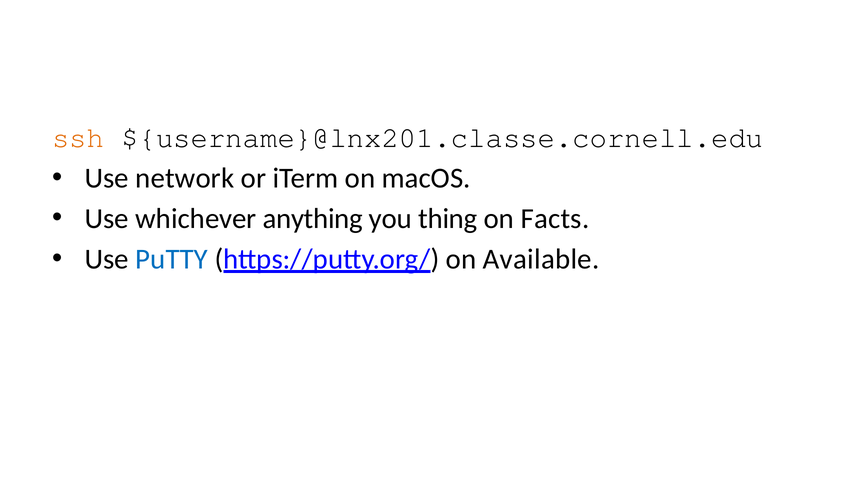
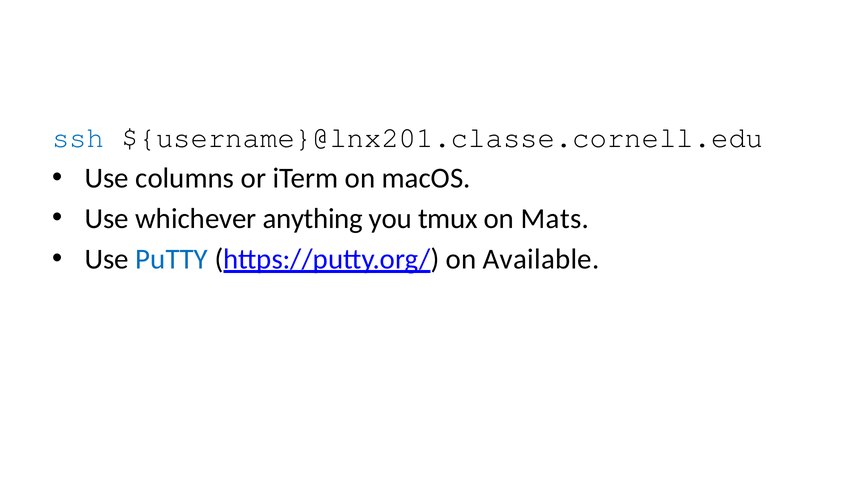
ssh colour: orange -> blue (78, 138)
network: network -> columns (185, 178)
thing: thing -> tmux (448, 218)
Facts: Facts -> Mats (555, 218)
